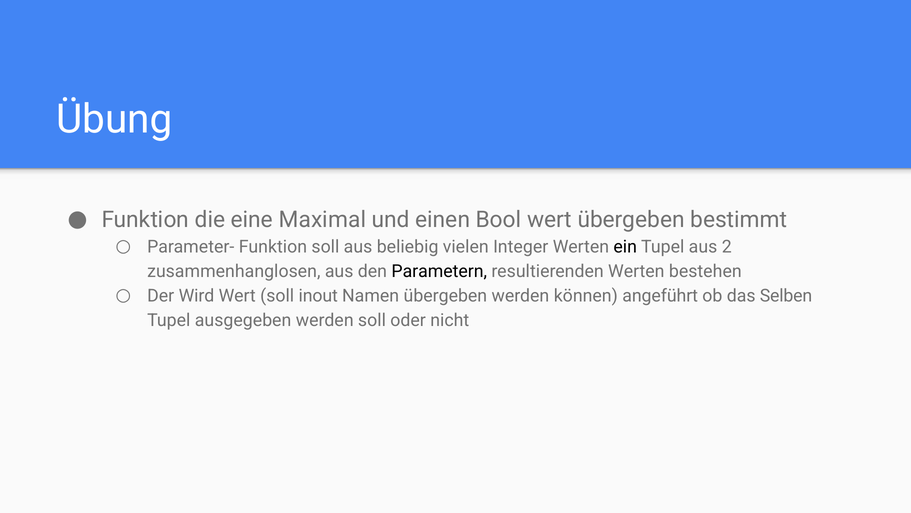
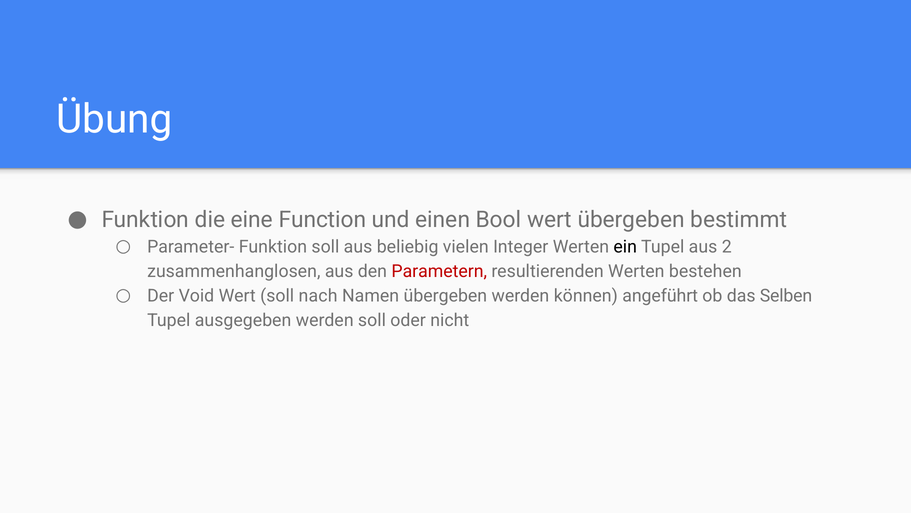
Maximal: Maximal -> Function (322, 220)
Parametern colour: black -> red (439, 271)
Wird: Wird -> Void (196, 296)
inout: inout -> nach (318, 296)
